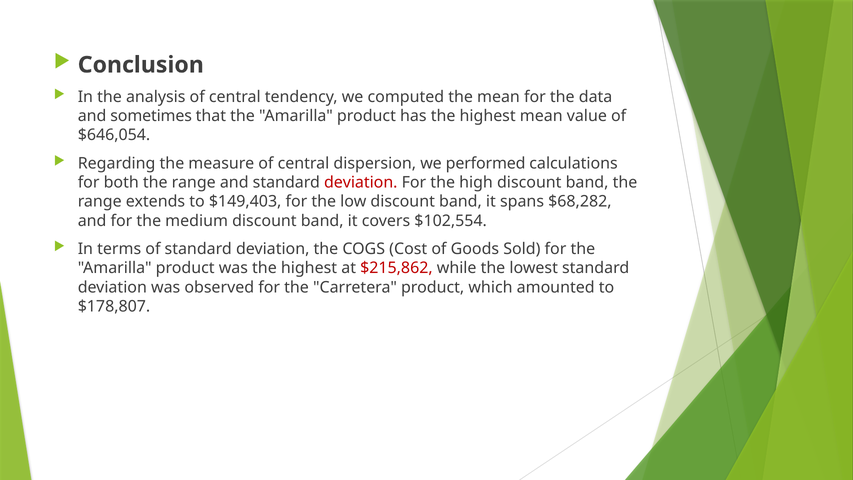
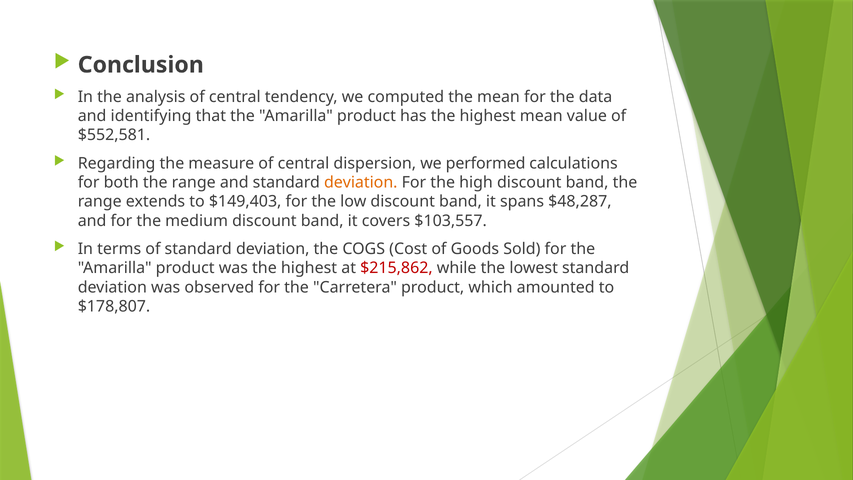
sometimes: sometimes -> identifying (151, 116)
$646,054: $646,054 -> $552,581 (114, 135)
deviation colour: red -> orange (361, 182)
$68,282: $68,282 -> $48,287 (580, 202)
$102,554: $102,554 -> $103,557 (451, 221)
